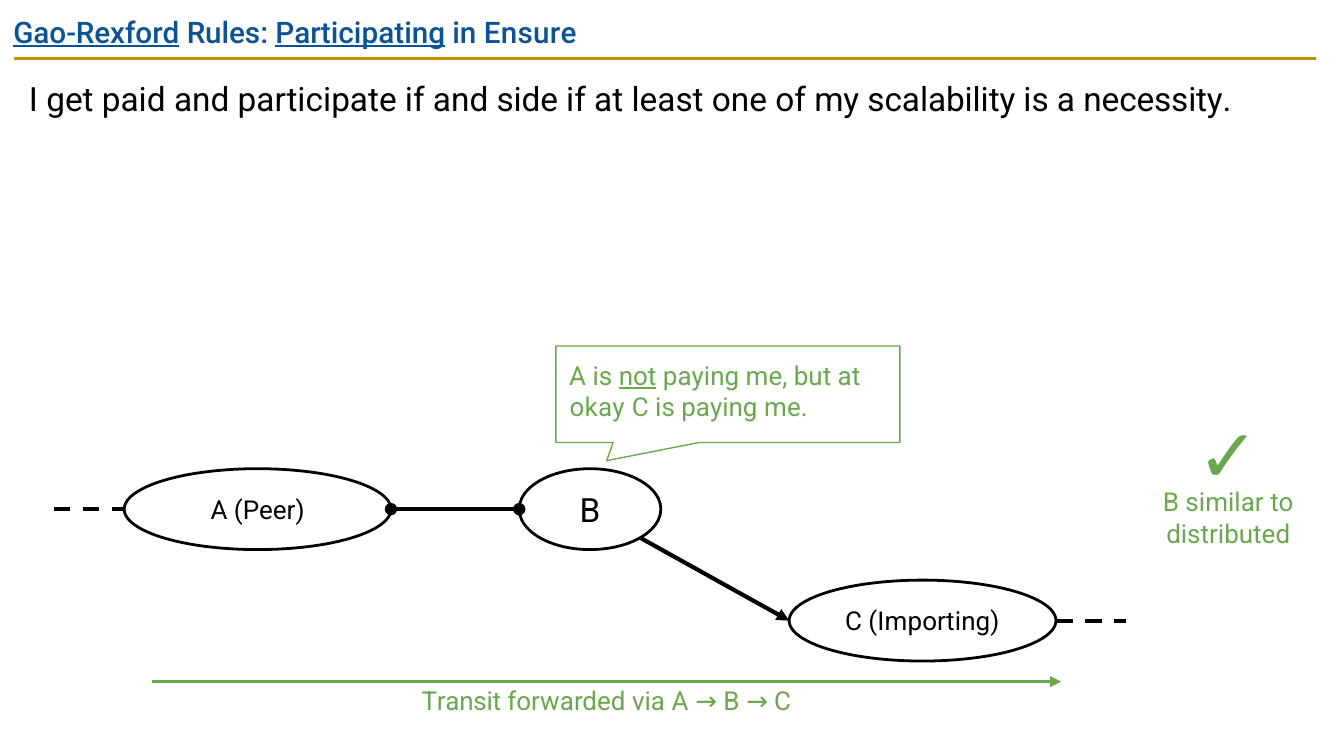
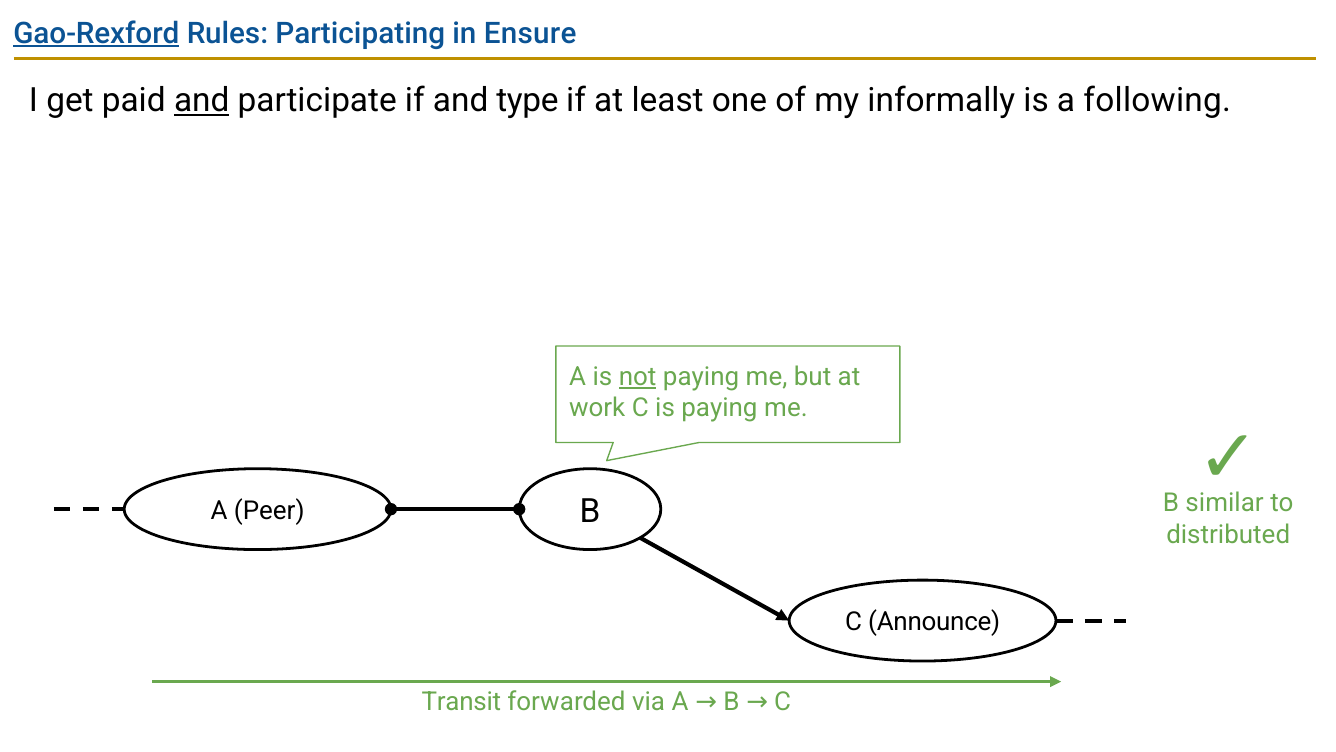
Participating underline: present -> none (360, 33)
and underline: none -> present (202, 100)
side: side -> type (527, 100)
scalability: scalability -> informally (941, 100)
necessity: necessity -> following (1157, 100)
okay: okay -> work (597, 408)
Importing: Importing -> Announce (934, 622)
